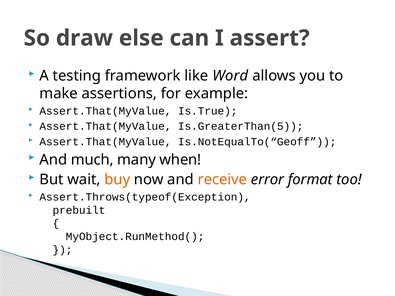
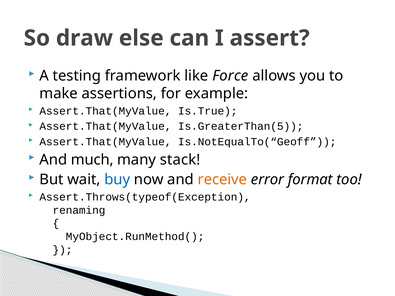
Word: Word -> Force (230, 76)
when: when -> stack (180, 160)
buy colour: orange -> blue (117, 180)
prebuilt: prebuilt -> renaming (79, 210)
